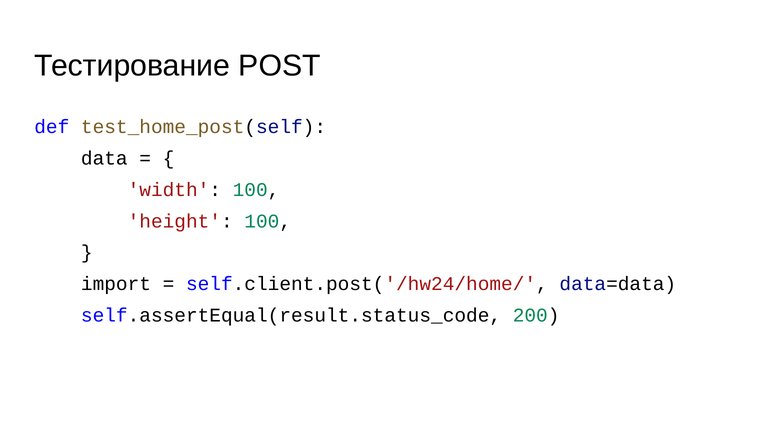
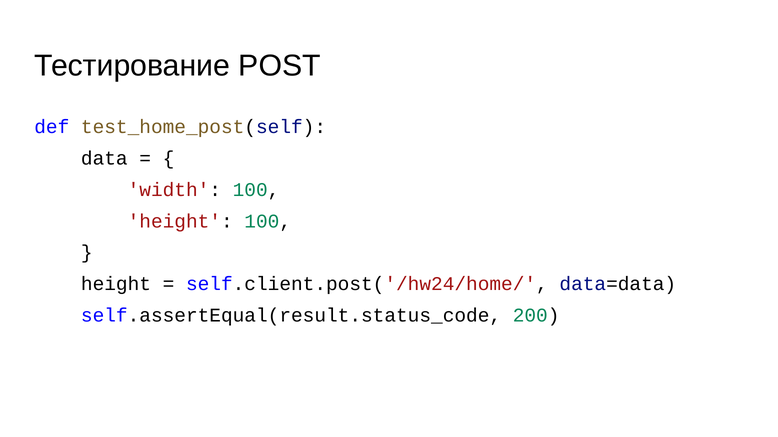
import: import -> height (116, 284)
